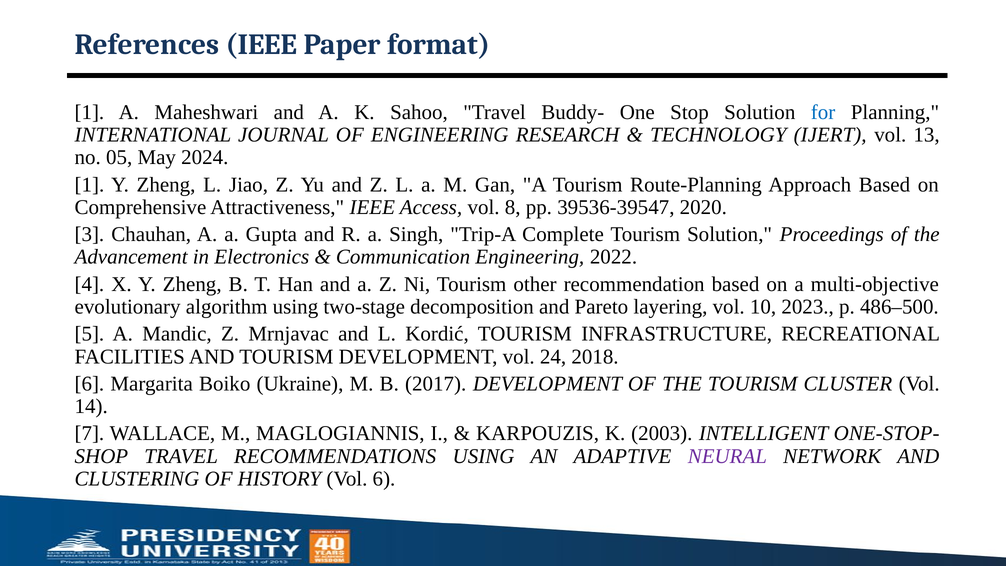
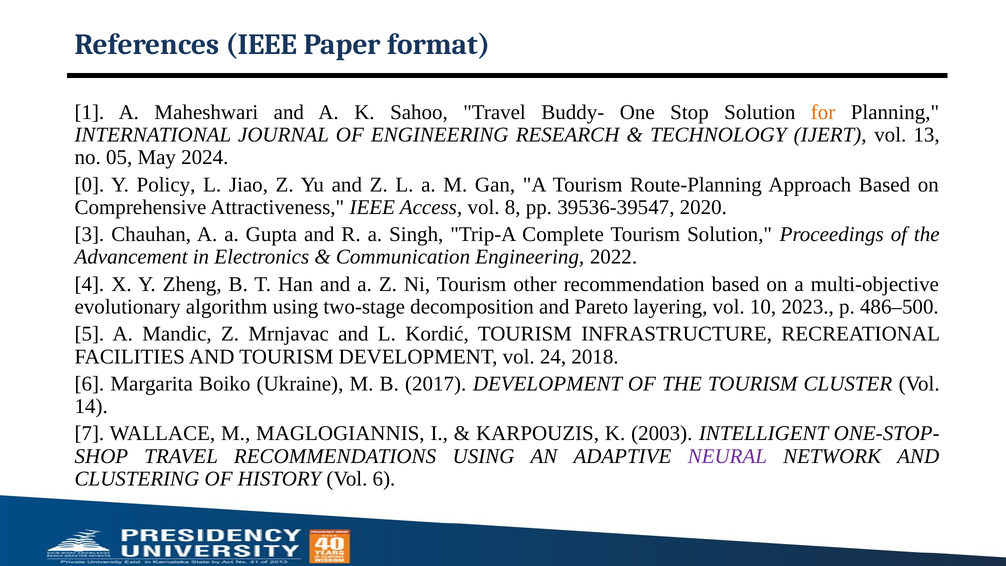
for colour: blue -> orange (823, 112)
1: 1 -> 0 (89, 185)
Zheng: Zheng -> Policy (166, 185)
